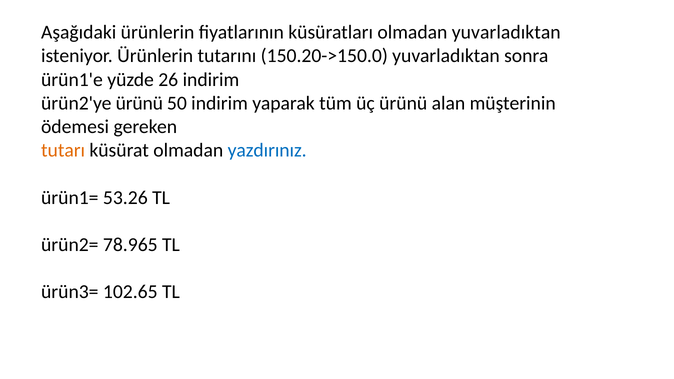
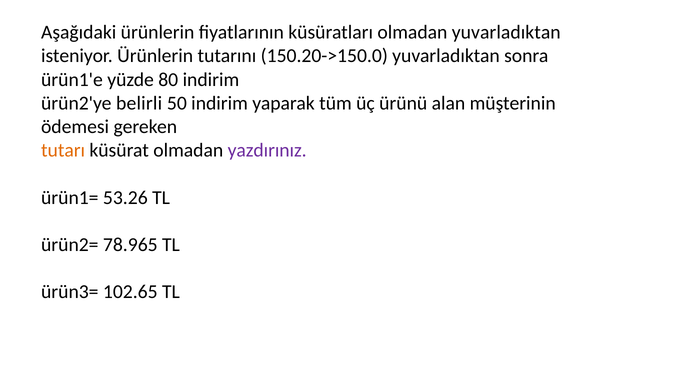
26: 26 -> 80 (168, 80)
ürün2'ye ürünü: ürünü -> belirli (139, 103)
yazdırınız colour: blue -> purple (267, 150)
